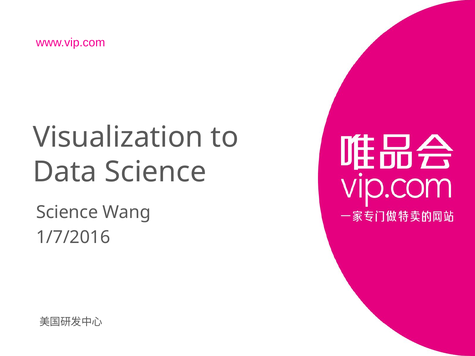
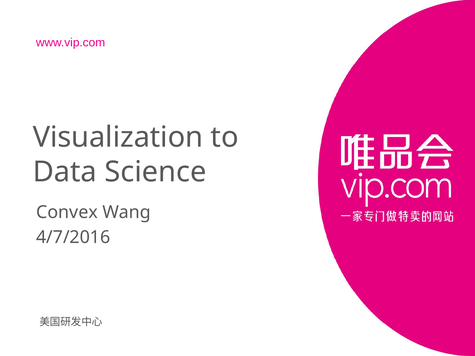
Science: Science -> Convex (67, 212)
1/7/2016: 1/7/2016 -> 4/7/2016 (73, 238)
